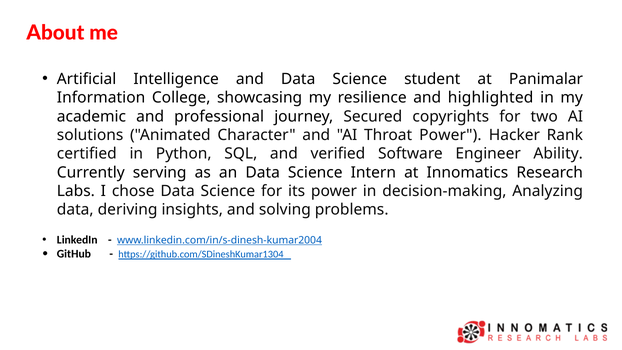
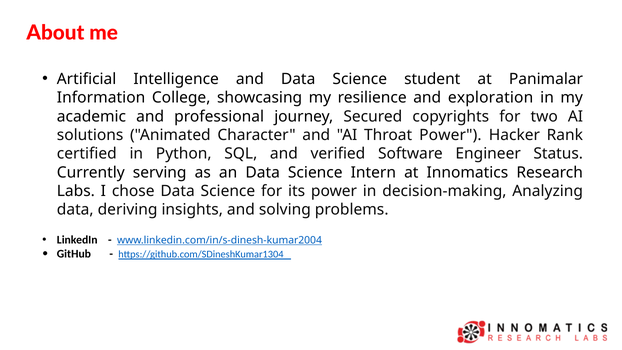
highlighted: highlighted -> exploration (491, 98)
Ability: Ability -> Status (558, 154)
